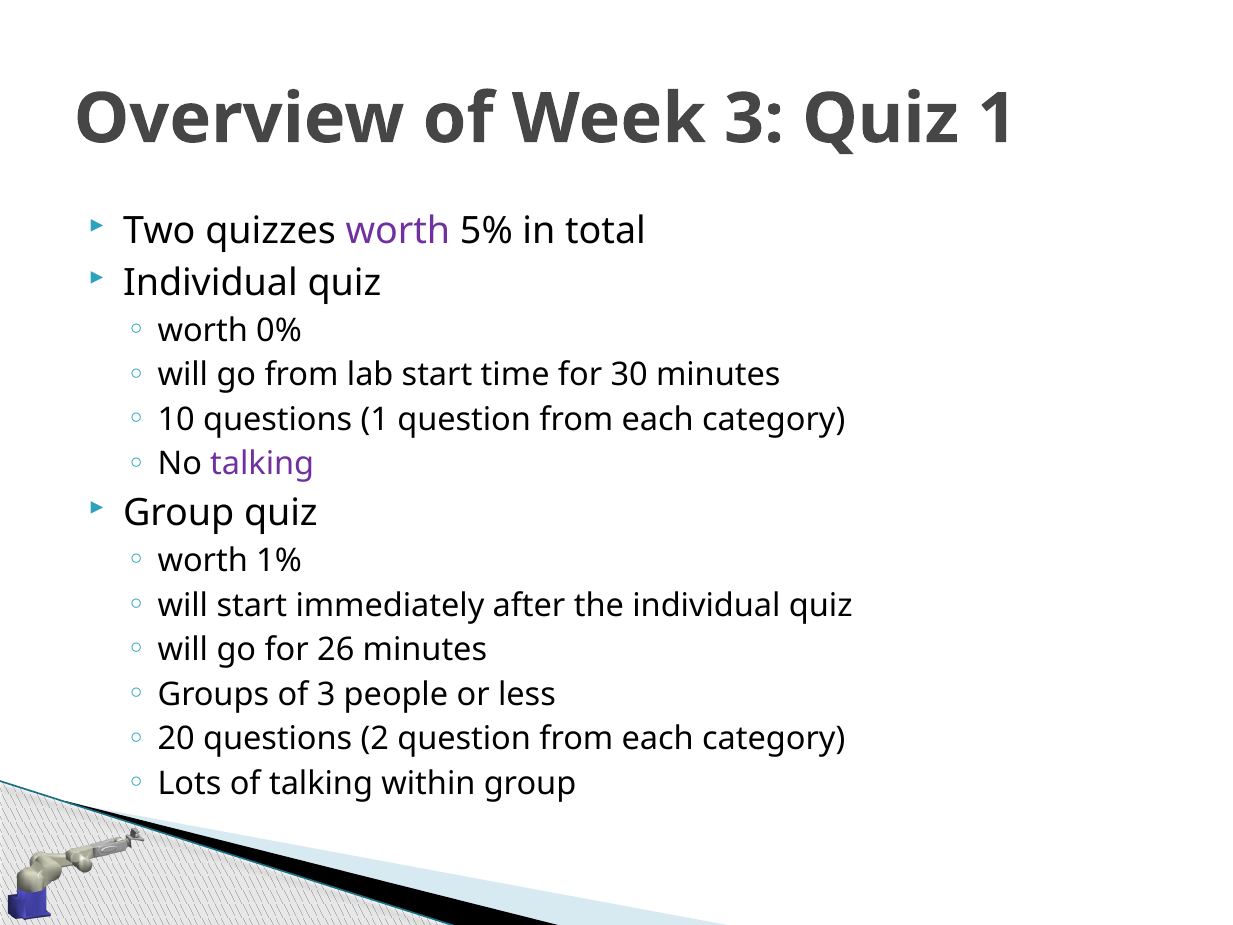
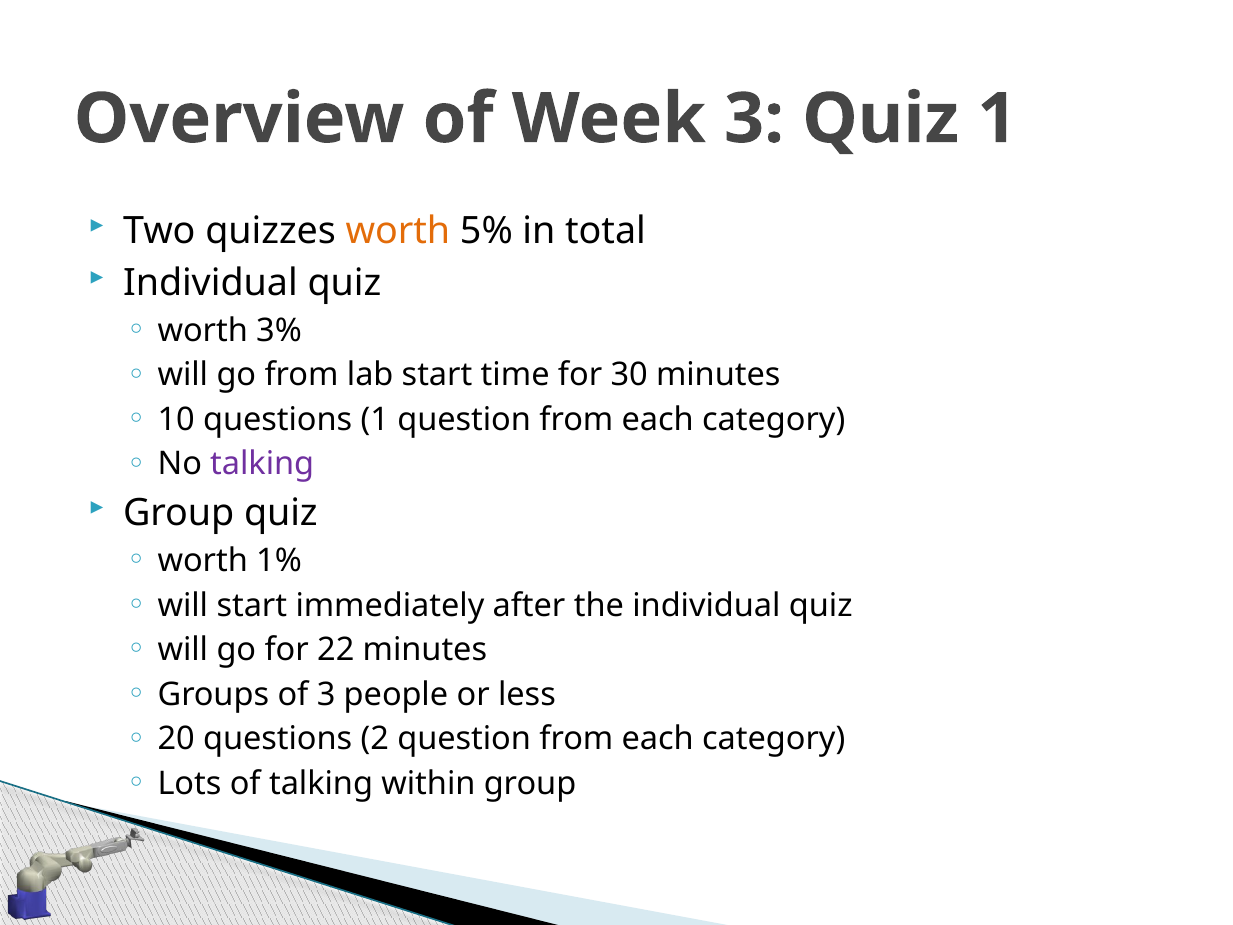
worth colour: purple -> orange (398, 231)
0%: 0% -> 3% (279, 330)
26: 26 -> 22 (336, 650)
